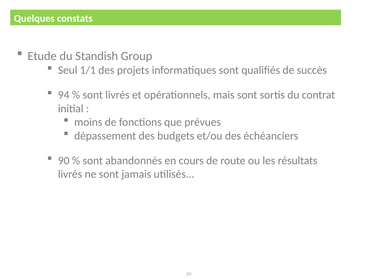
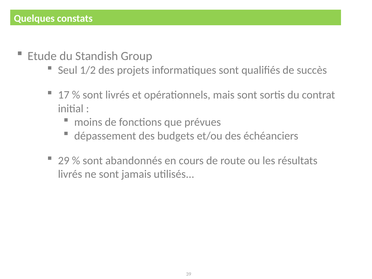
1/1: 1/1 -> 1/2 (88, 70)
94: 94 -> 17 (64, 95)
90: 90 -> 29 (64, 161)
